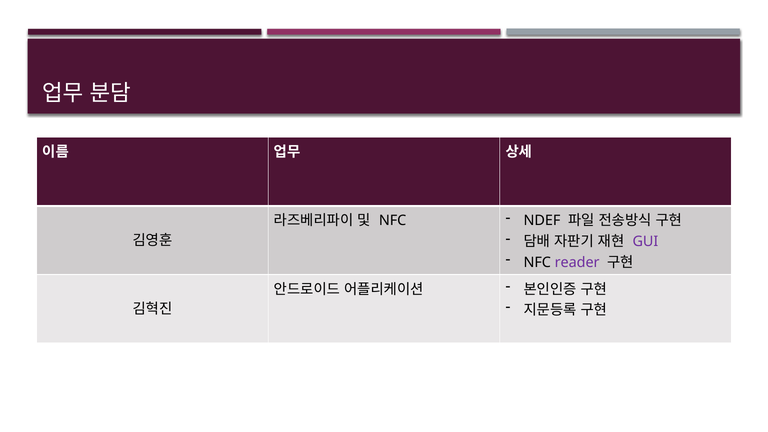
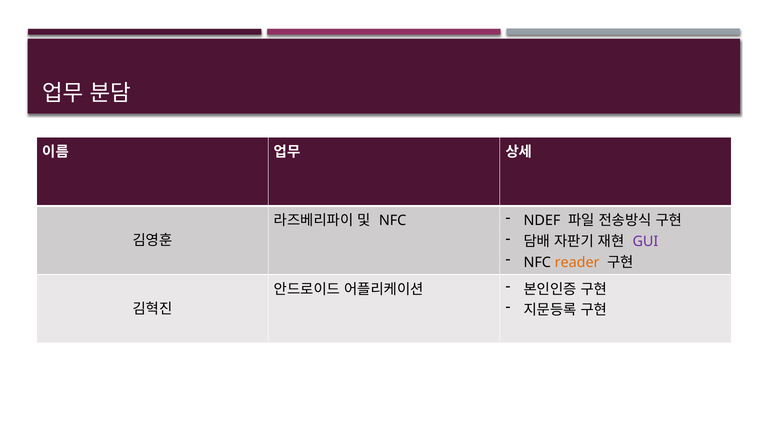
reader colour: purple -> orange (577, 263)
